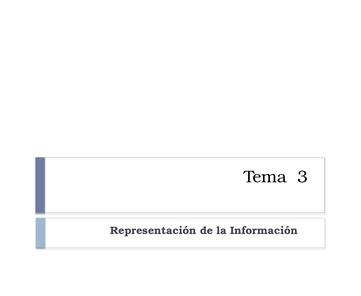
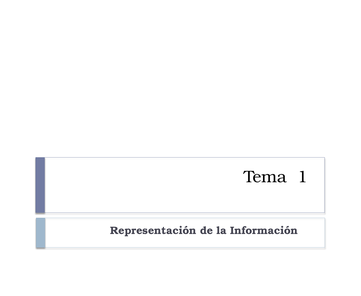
3: 3 -> 1 (303, 176)
